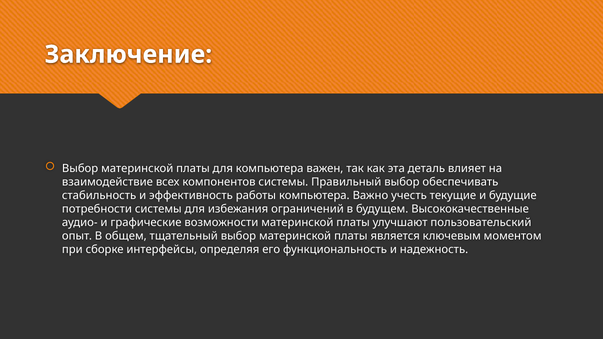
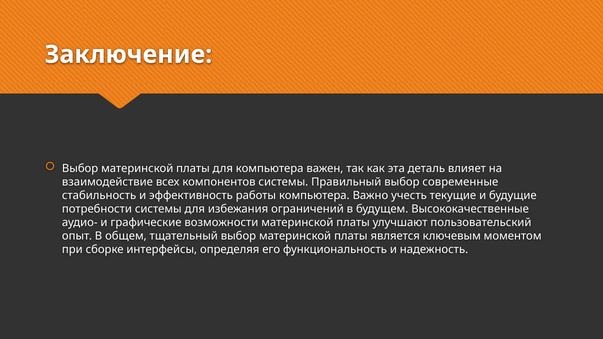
обеспечивать: обеспечивать -> современные (460, 182)
